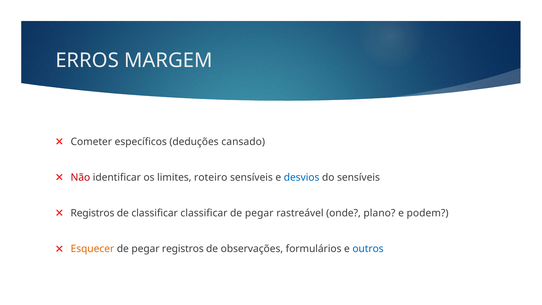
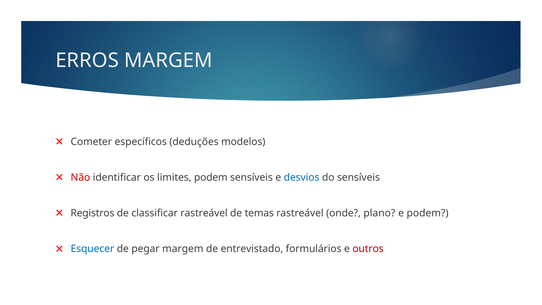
cansado: cansado -> modelos (243, 142)
limites roteiro: roteiro -> podem (211, 177)
classificar classificar: classificar -> rastreável (204, 213)
pegar: pegar -> temas (259, 213)
Esquecer colour: orange -> blue (92, 249)
pegar registros: registros -> margem (183, 249)
observações: observações -> entrevistado (252, 249)
outros colour: blue -> red (368, 249)
